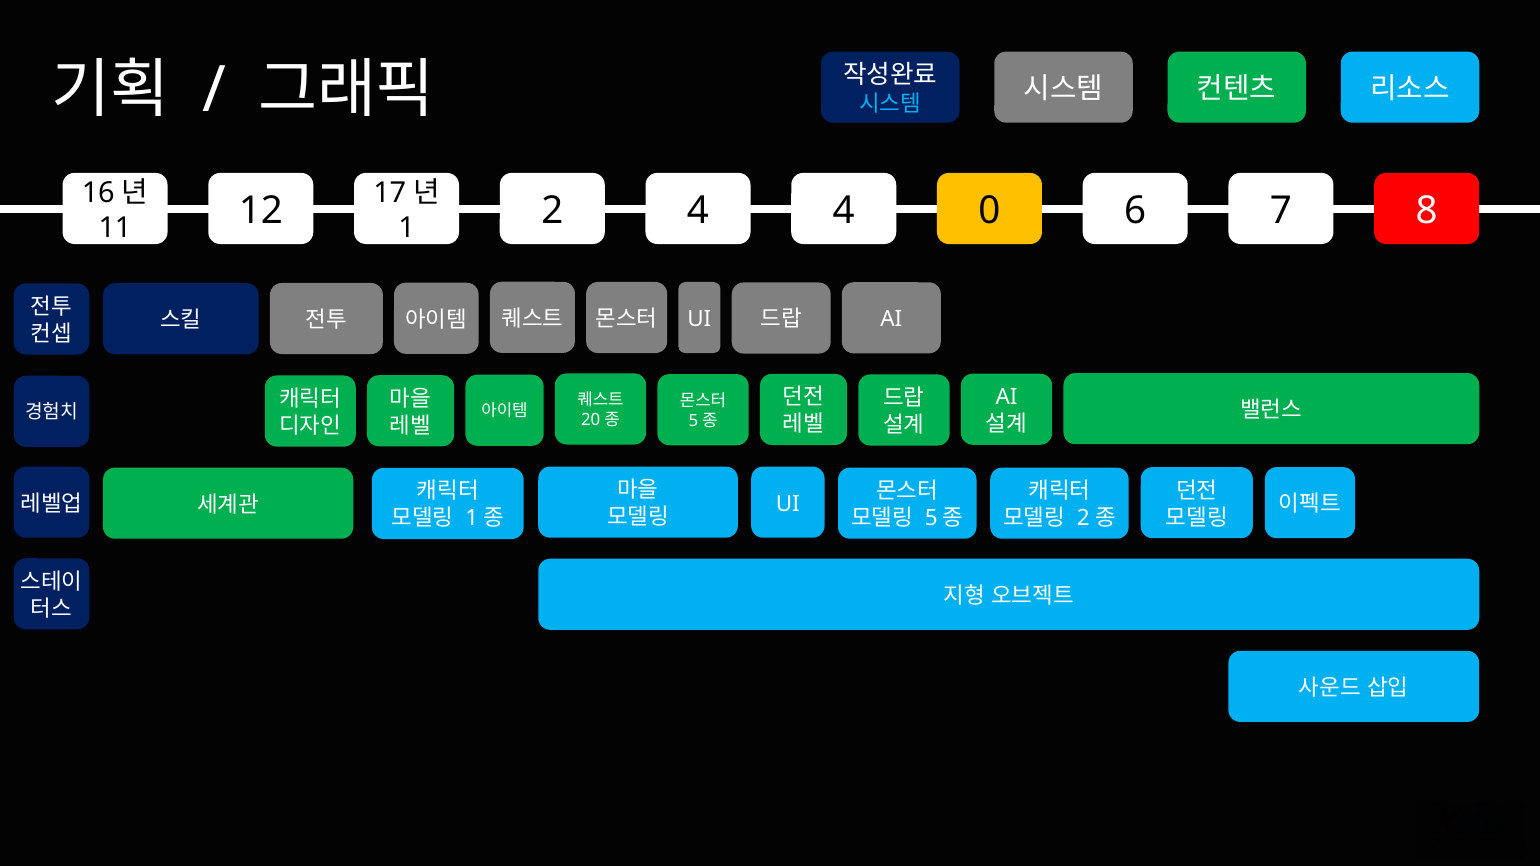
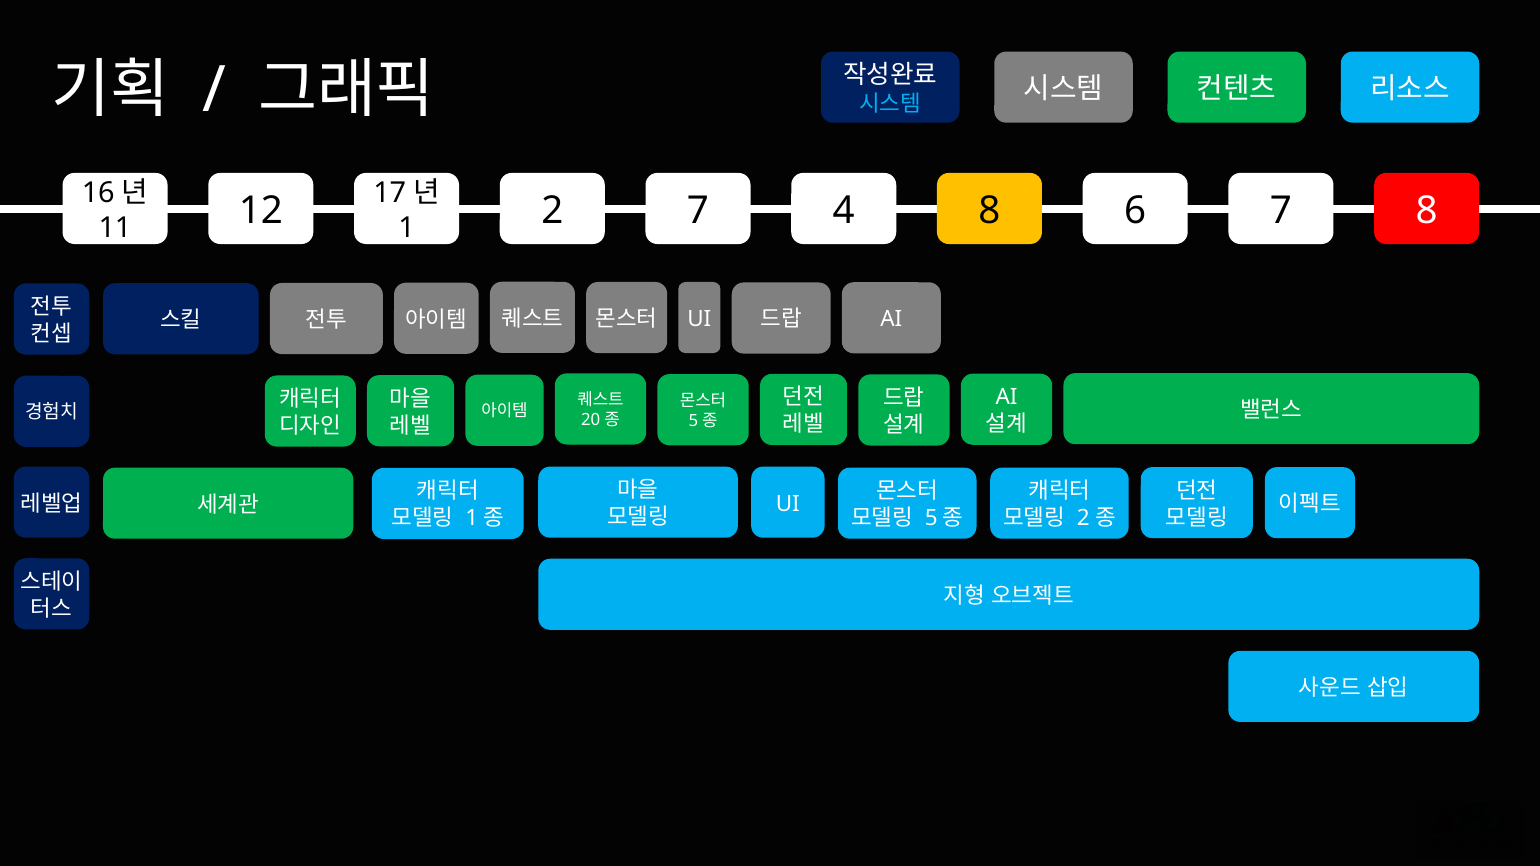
2 4: 4 -> 7 (698, 211)
4 0: 0 -> 8 (989, 211)
